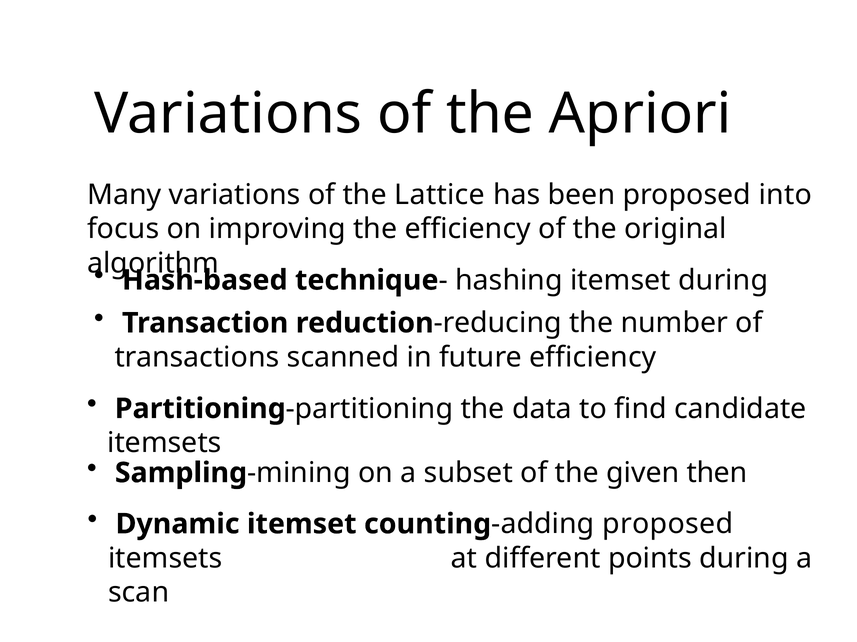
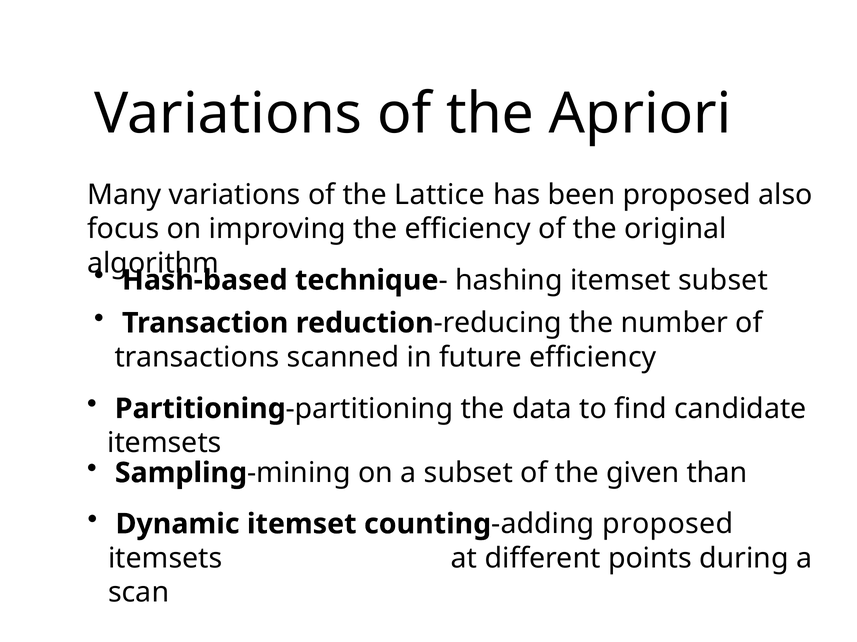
into: into -> also (786, 195)
itemset during: during -> subset (723, 281)
then: then -> than (717, 473)
